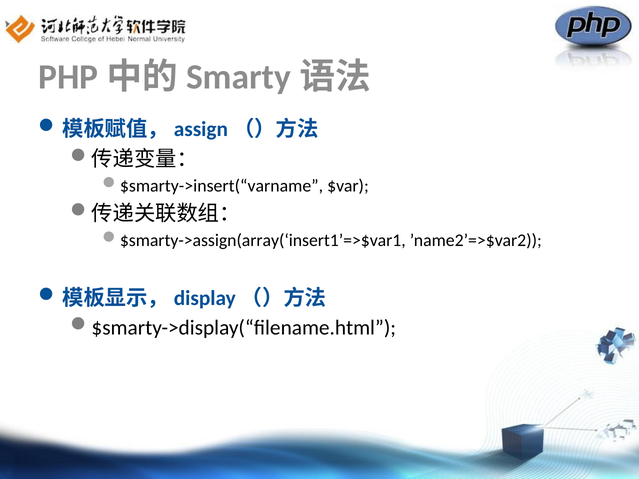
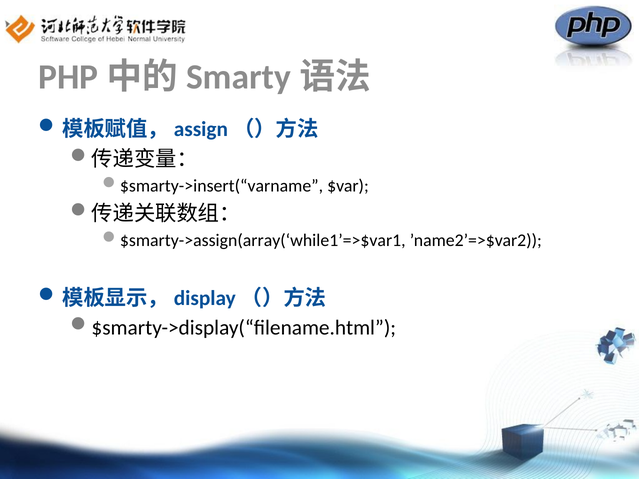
$smarty->assign(array(‘insert1’=>$var1: $smarty->assign(array(‘insert1’=>$var1 -> $smarty->assign(array(‘while1’=>$var1 (263, 240)
